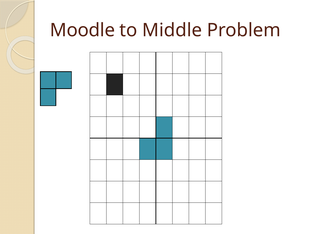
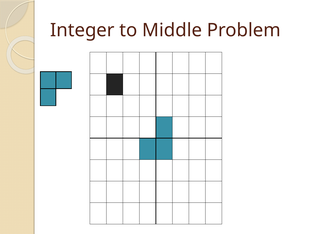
Moodle: Moodle -> Integer (82, 30)
